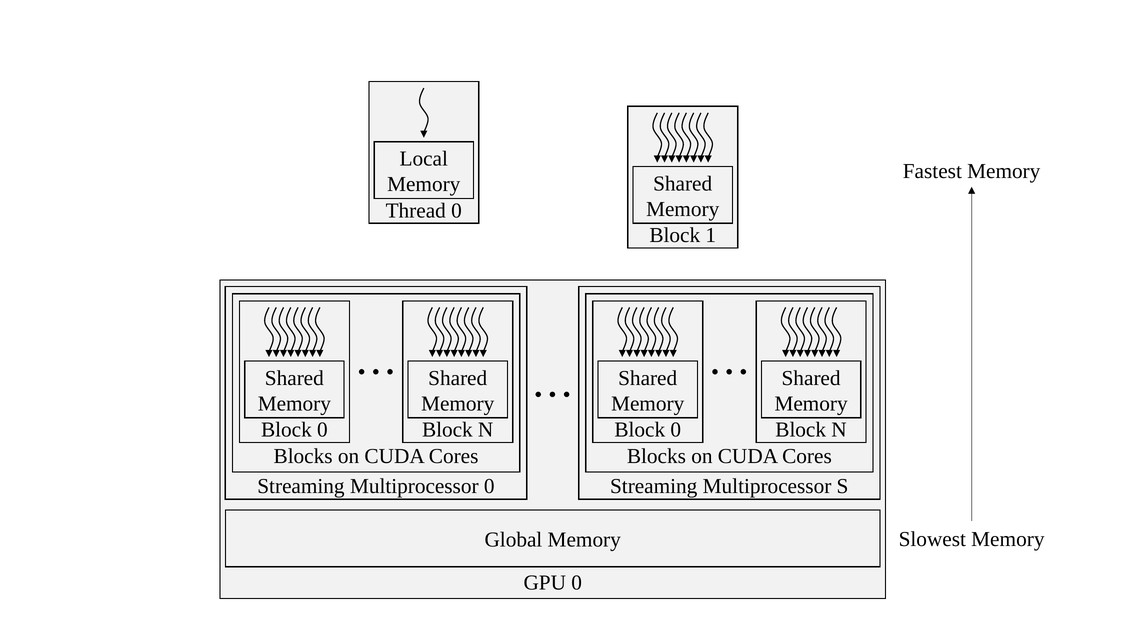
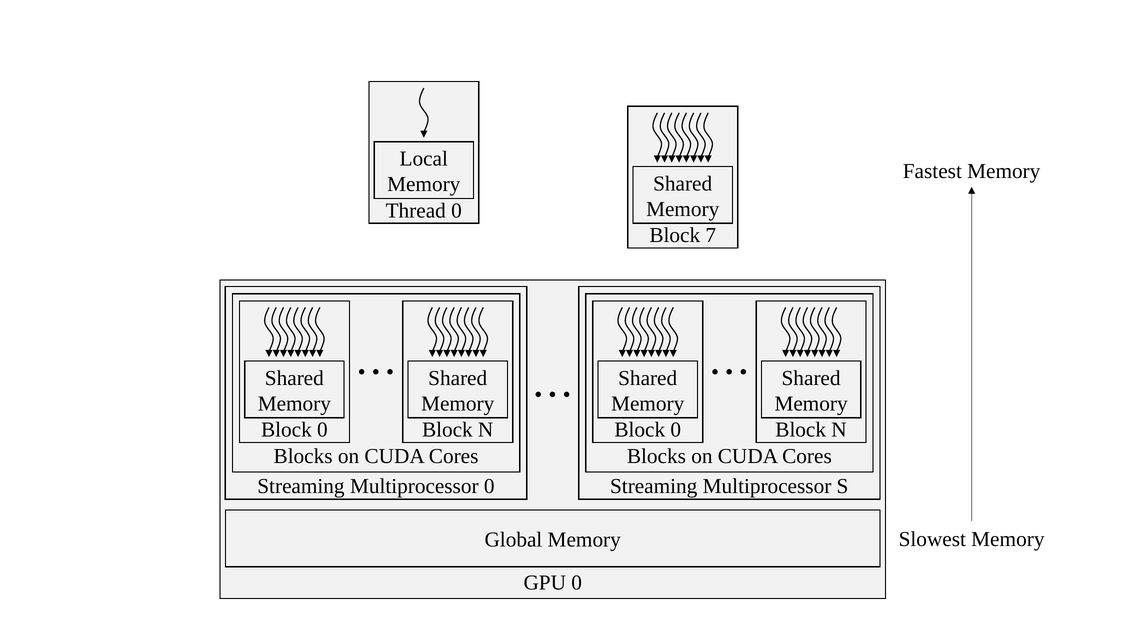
1: 1 -> 7 (711, 236)
